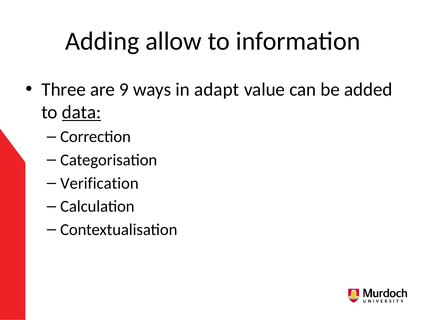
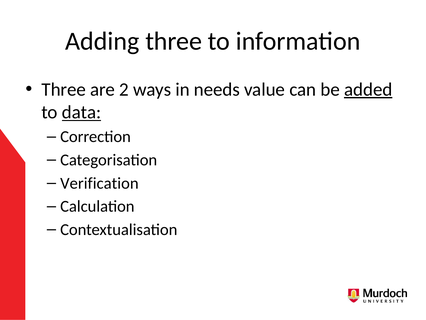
Adding allow: allow -> three (174, 41)
9: 9 -> 2 (124, 89)
adapt: adapt -> needs (217, 89)
added underline: none -> present (368, 89)
